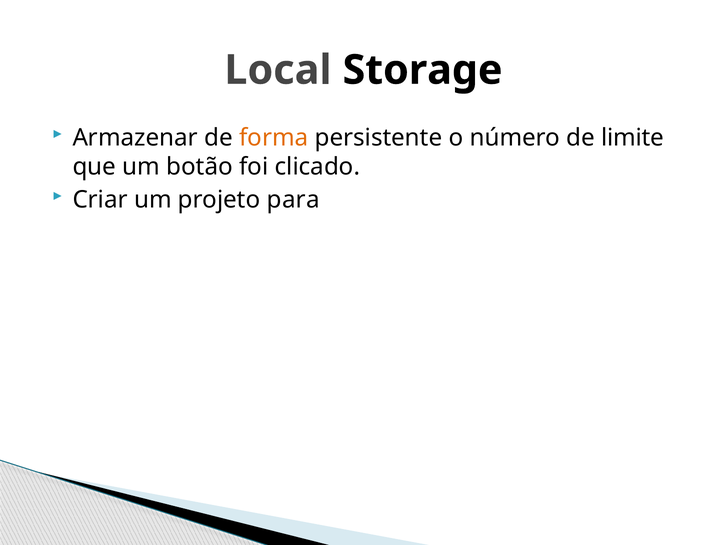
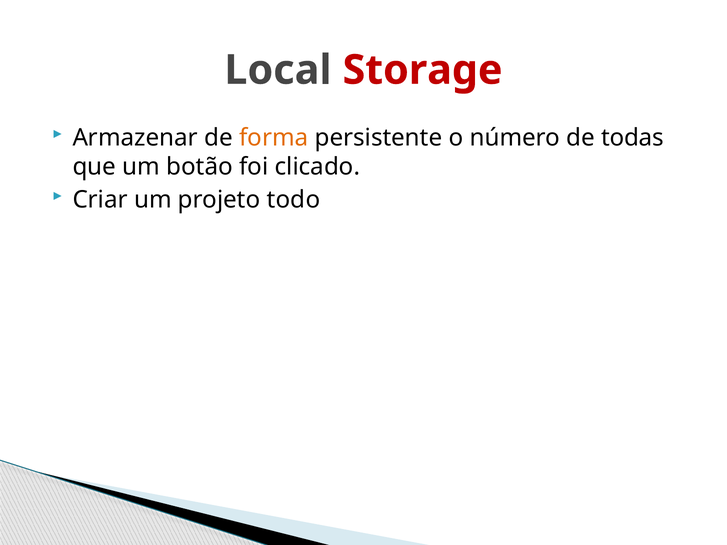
Storage colour: black -> red (423, 70)
limite: limite -> todas (633, 138)
para: para -> todo (293, 200)
